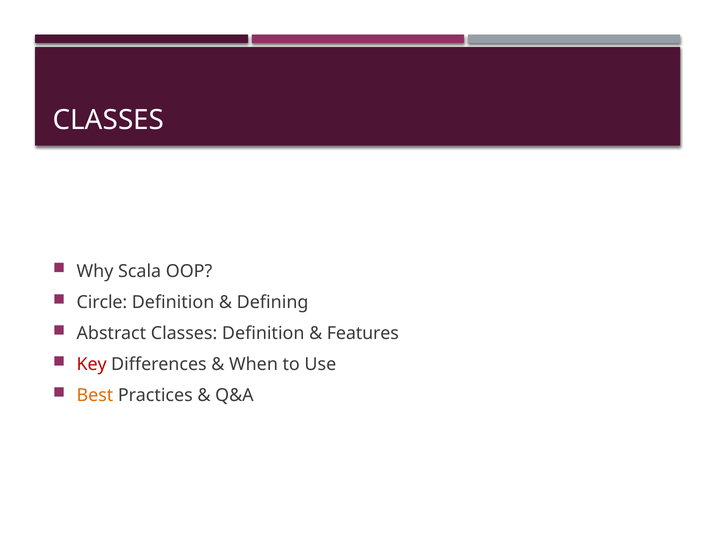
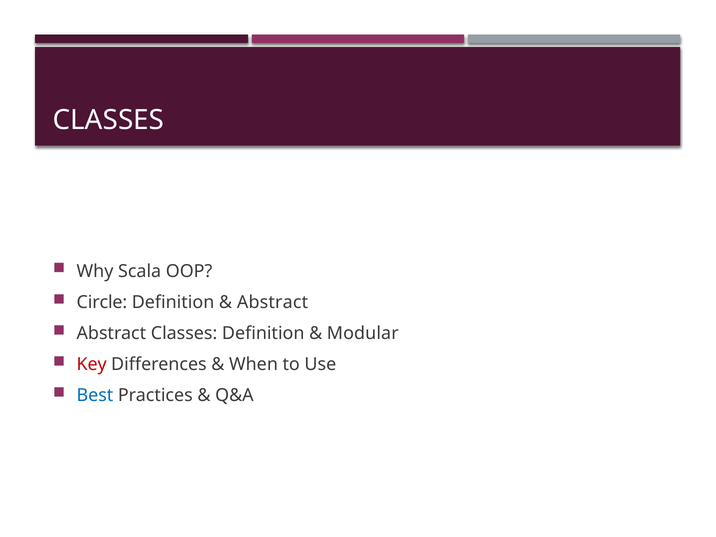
Defining: Defining -> Abstract (273, 302)
Features: Features -> Modular (363, 333)
Best colour: orange -> blue (95, 395)
